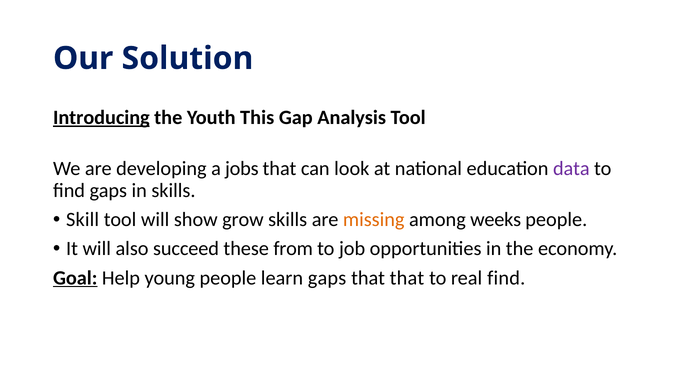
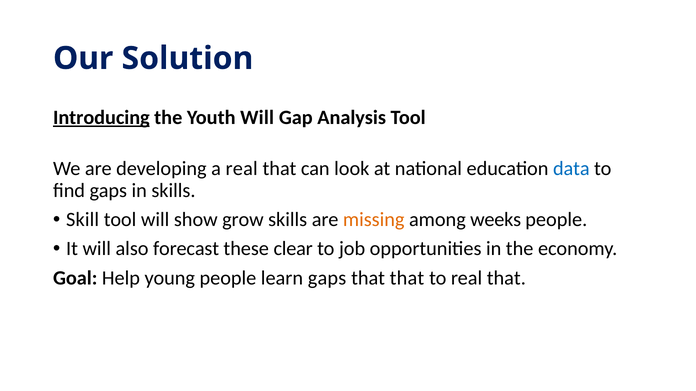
Youth This: This -> Will (257, 118)
a jobs: jobs -> real (242, 169)
data colour: purple -> blue (571, 169)
succeed: succeed -> forecast (186, 249)
from: from -> clear (293, 249)
Goal underline: present -> none (75, 278)
to real find: find -> that (506, 278)
